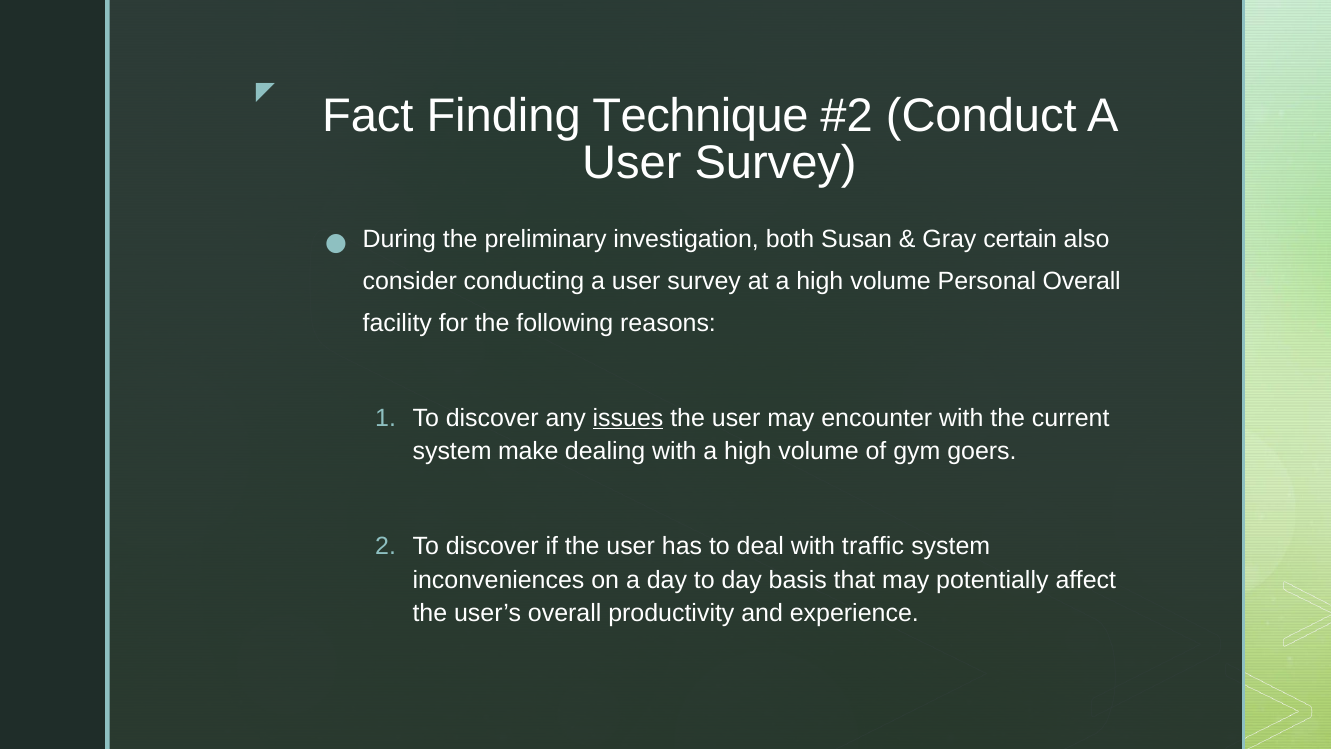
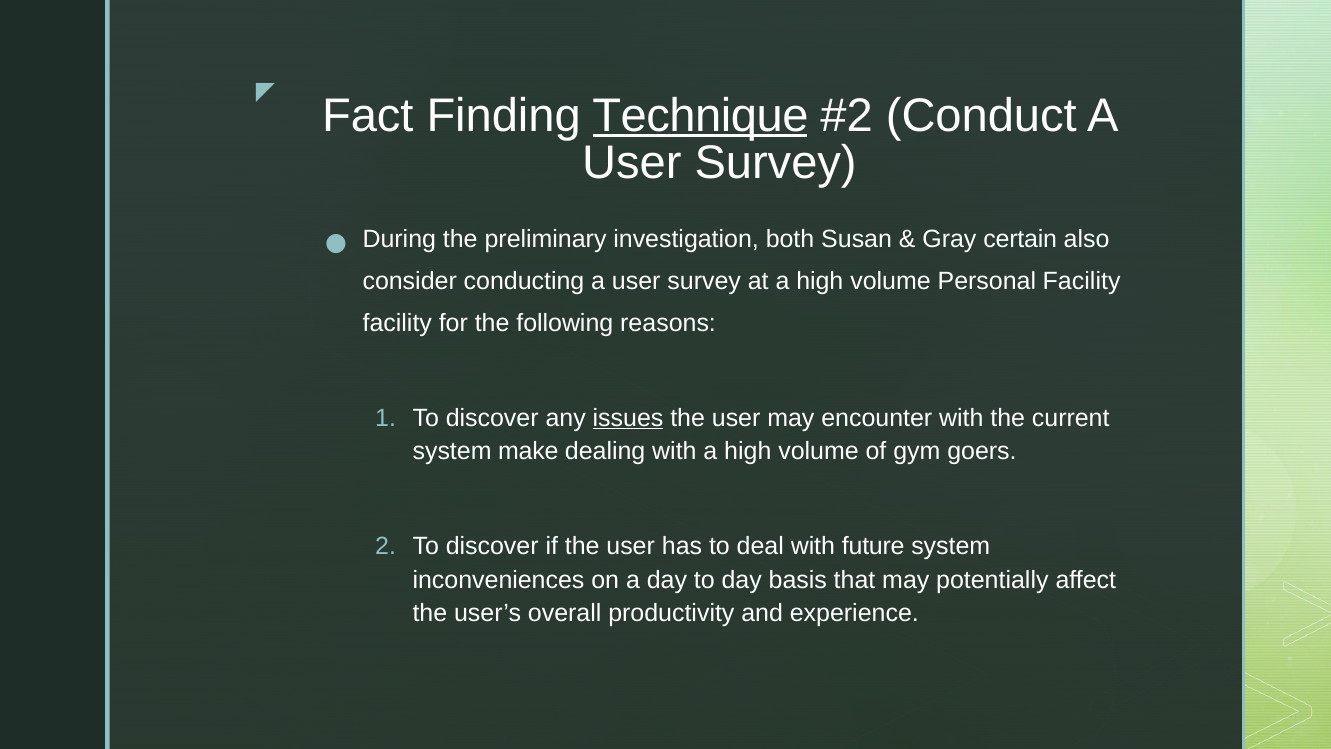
Technique underline: none -> present (700, 116)
Personal Overall: Overall -> Facility (1082, 281)
traffic: traffic -> future (873, 546)
